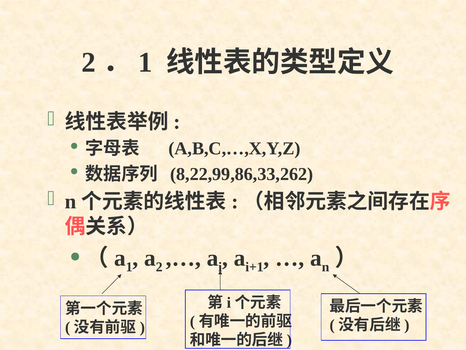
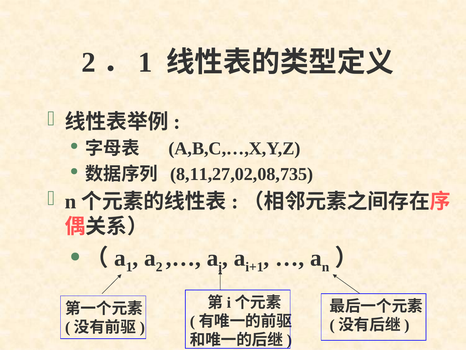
8,22,99,86,33,262: 8,22,99,86,33,262 -> 8,11,27,02,08,735 (242, 174)
